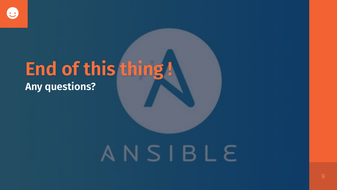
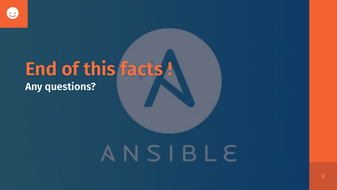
thing: thing -> facts (142, 69)
